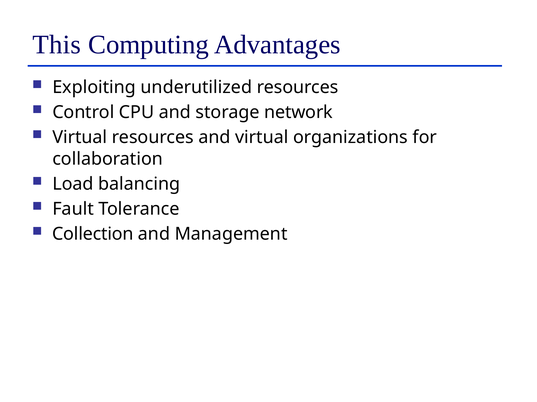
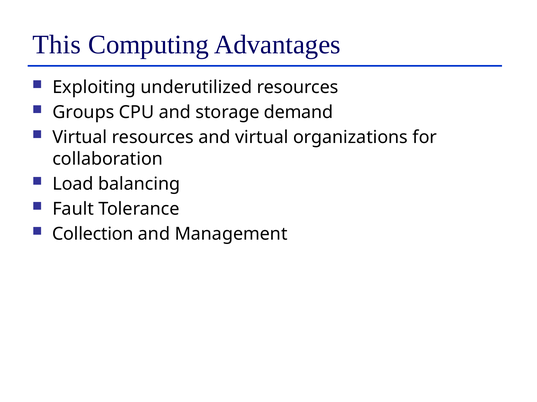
Control: Control -> Groups (83, 113)
network: network -> demand (299, 113)
